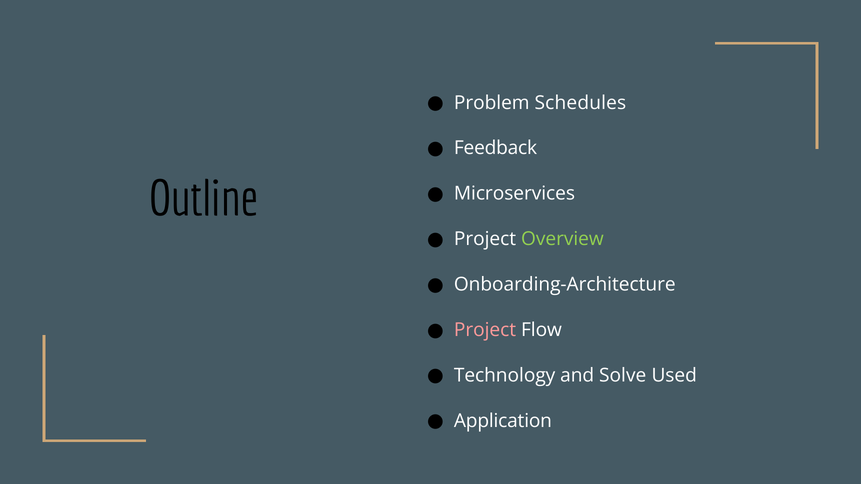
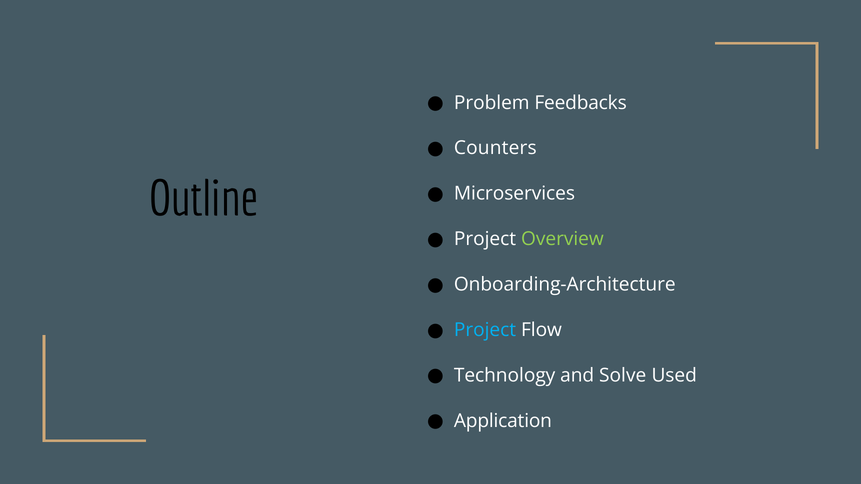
Schedules: Schedules -> Feedbacks (581, 103)
Feedback: Feedback -> Counters (495, 148)
Project colour: pink -> light blue (485, 330)
